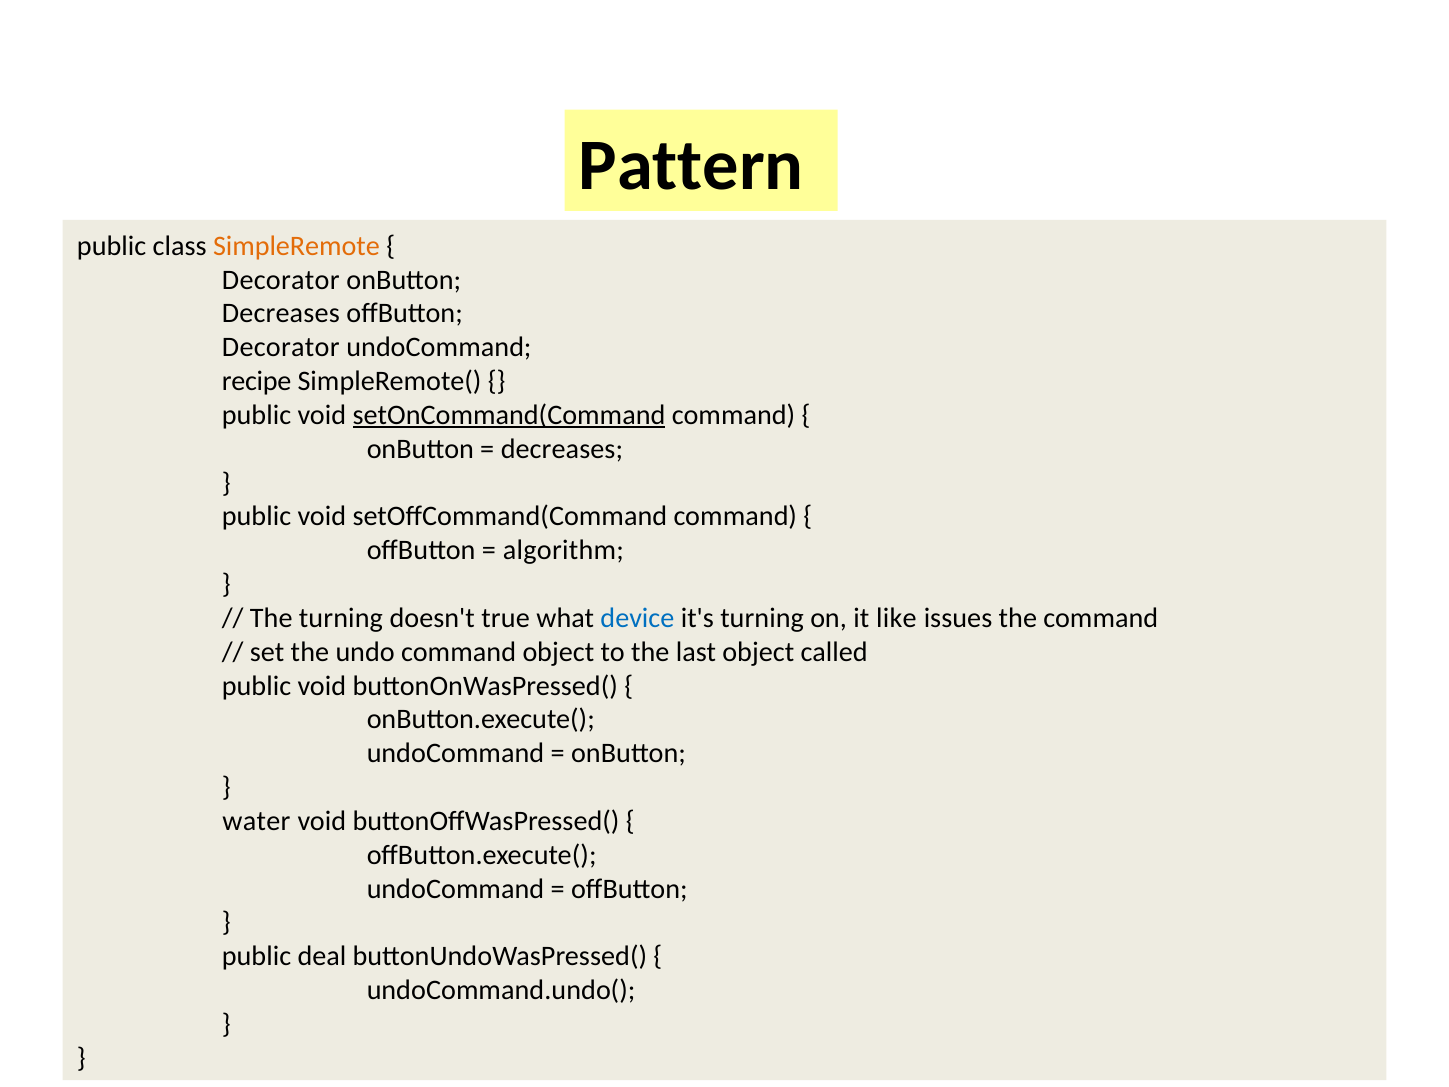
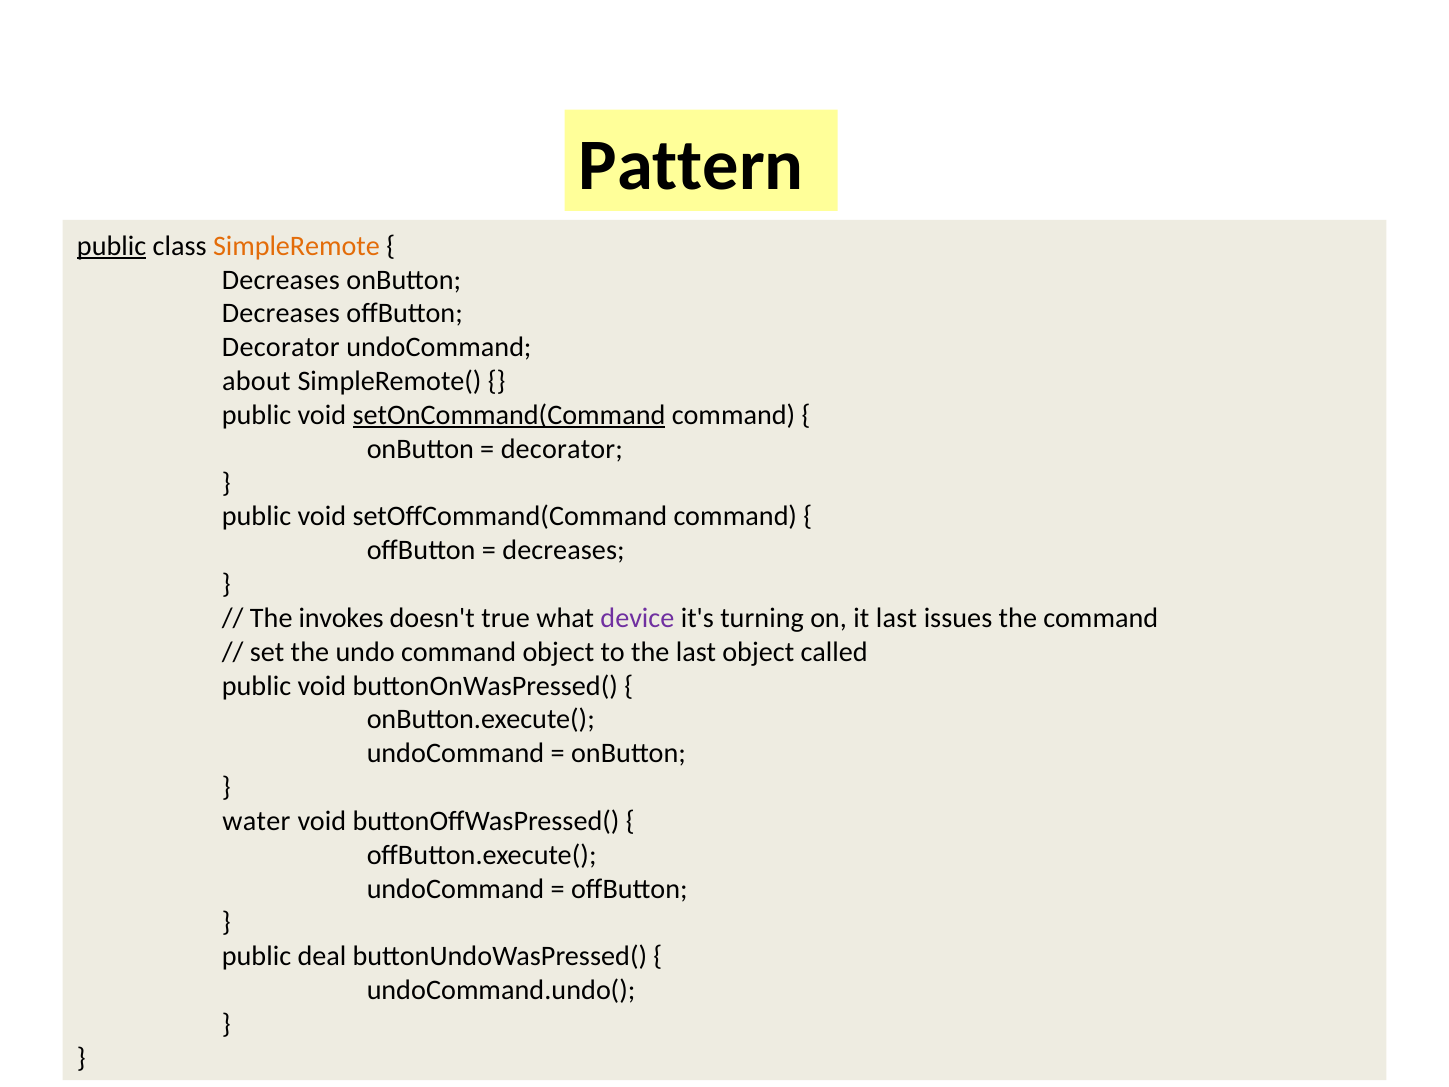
public underline: none -> present (112, 246)
Decorator: Decorator -> Decreases (281, 280)
recipe: recipe -> about (256, 381)
decreases: decreases -> decorator (562, 449)
algorithm: algorithm -> decreases (564, 550)
The turning: turning -> invokes (341, 618)
device colour: blue -> purple (637, 618)
it like: like -> last (896, 618)
